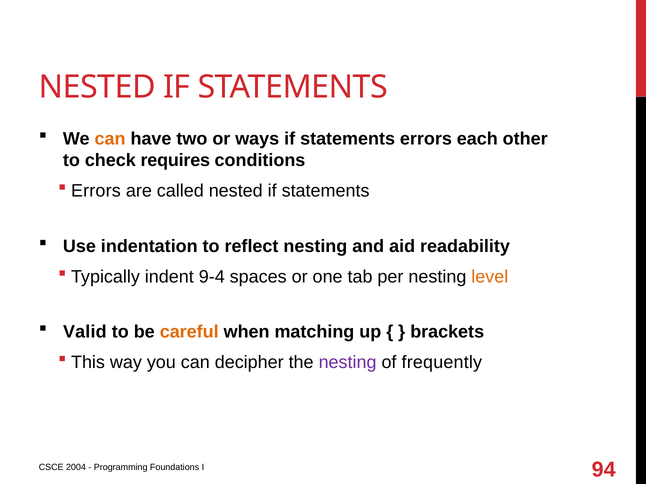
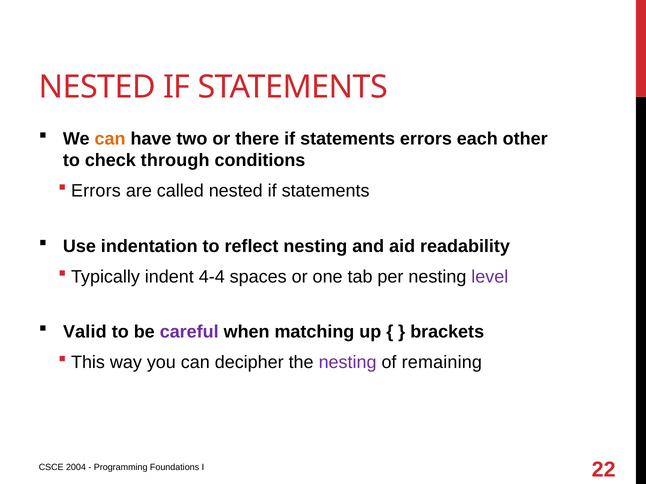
ways: ways -> there (257, 139)
requires: requires -> through (175, 161)
9-4: 9-4 -> 4-4 (212, 277)
level colour: orange -> purple (490, 277)
careful colour: orange -> purple (189, 332)
frequently: frequently -> remaining (442, 363)
94: 94 -> 22 (604, 470)
